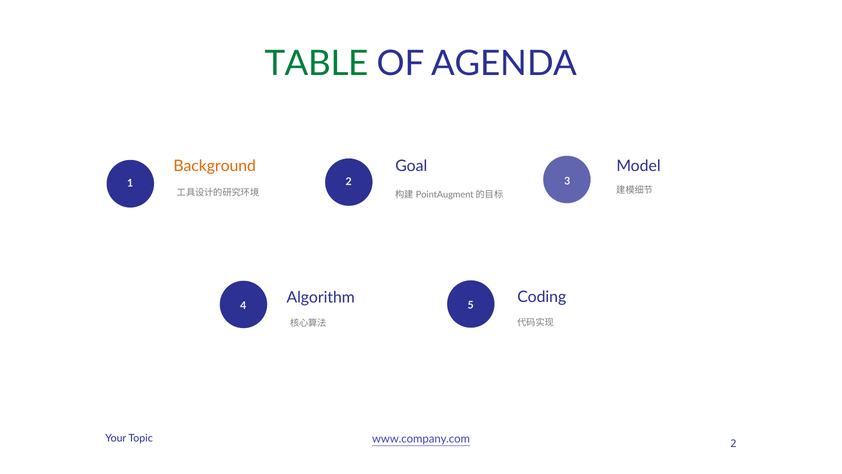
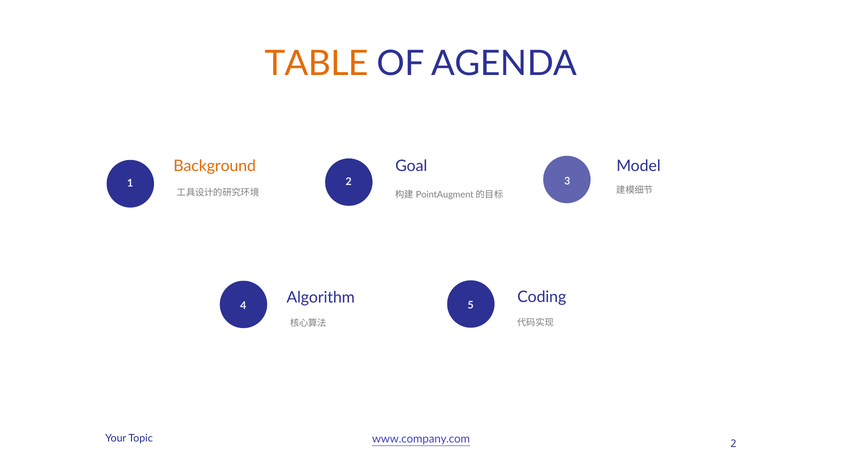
TABLE colour: green -> orange (317, 64)
